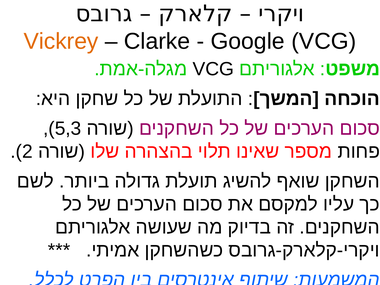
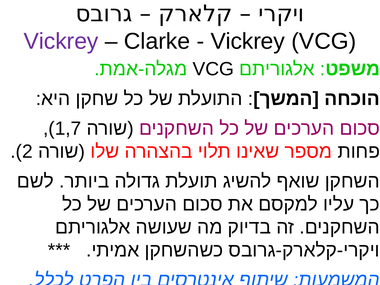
Vickrey colour: orange -> purple (61, 41)
Google: Google -> Vickrey (248, 41)
5,3: 5,3 -> 1,7 (68, 129)
